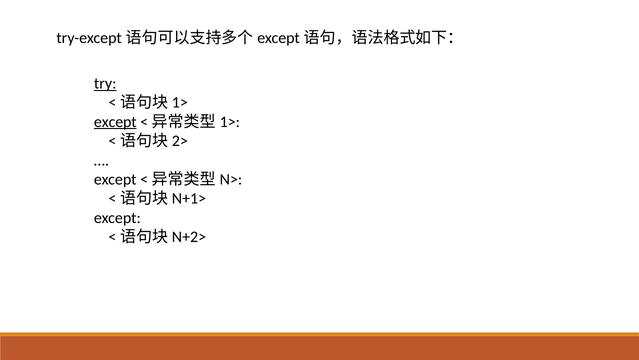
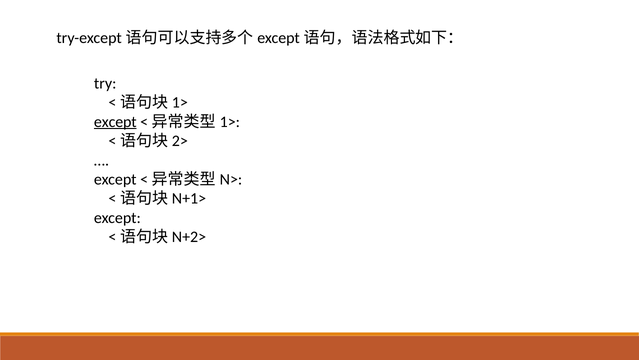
try underline: present -> none (105, 83)
